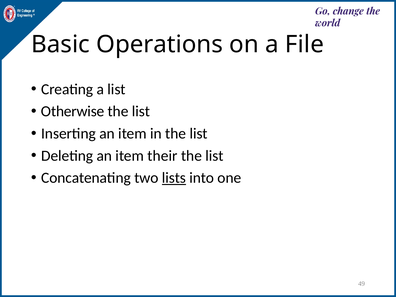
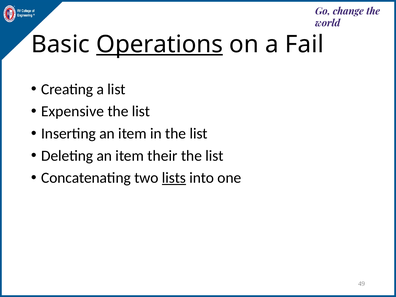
Operations underline: none -> present (160, 44)
File: File -> Fail (304, 44)
Otherwise: Otherwise -> Expensive (73, 111)
